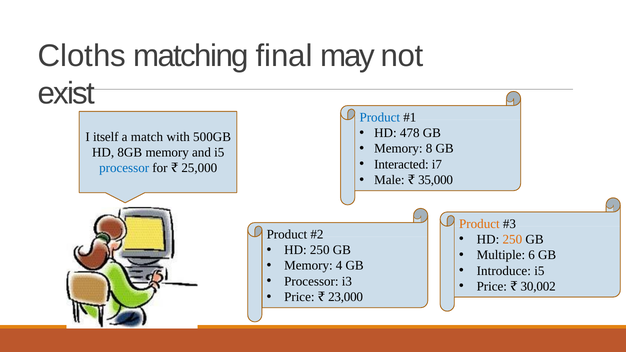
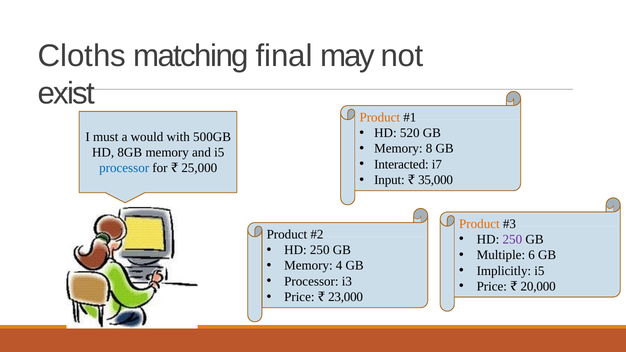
Product colour: blue -> orange (380, 117)
478: 478 -> 520 (410, 133)
itself: itself -> must (106, 137)
match: match -> would (147, 137)
Male: Male -> Input (389, 180)
250 colour: orange -> purple (512, 239)
Introduce: Introduce -> Implicitly (504, 271)
30,002: 30,002 -> 20,000 (538, 286)
